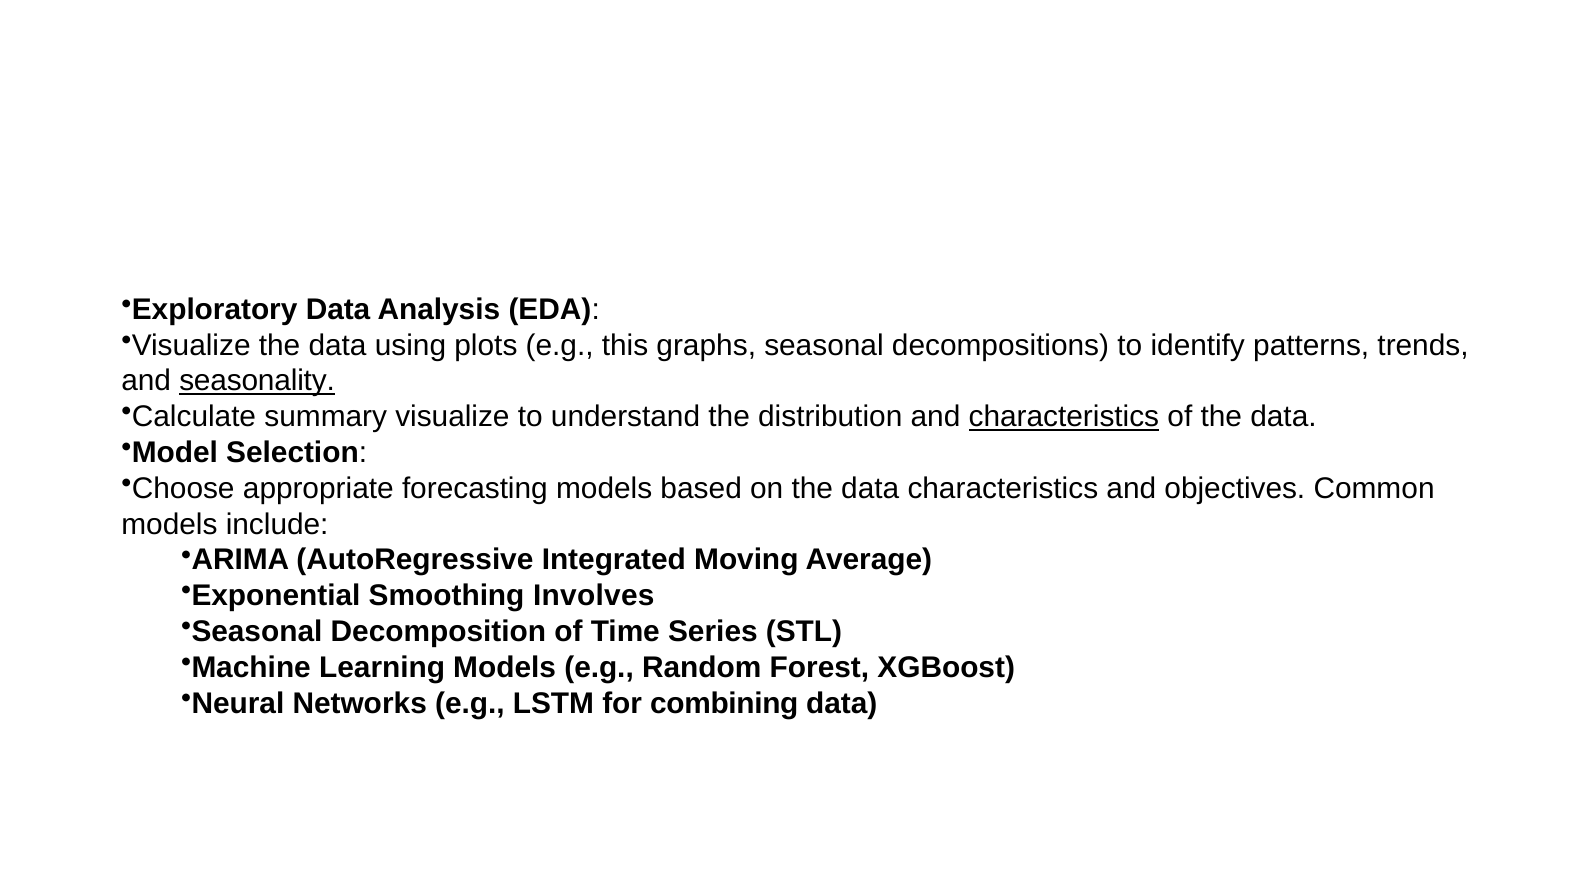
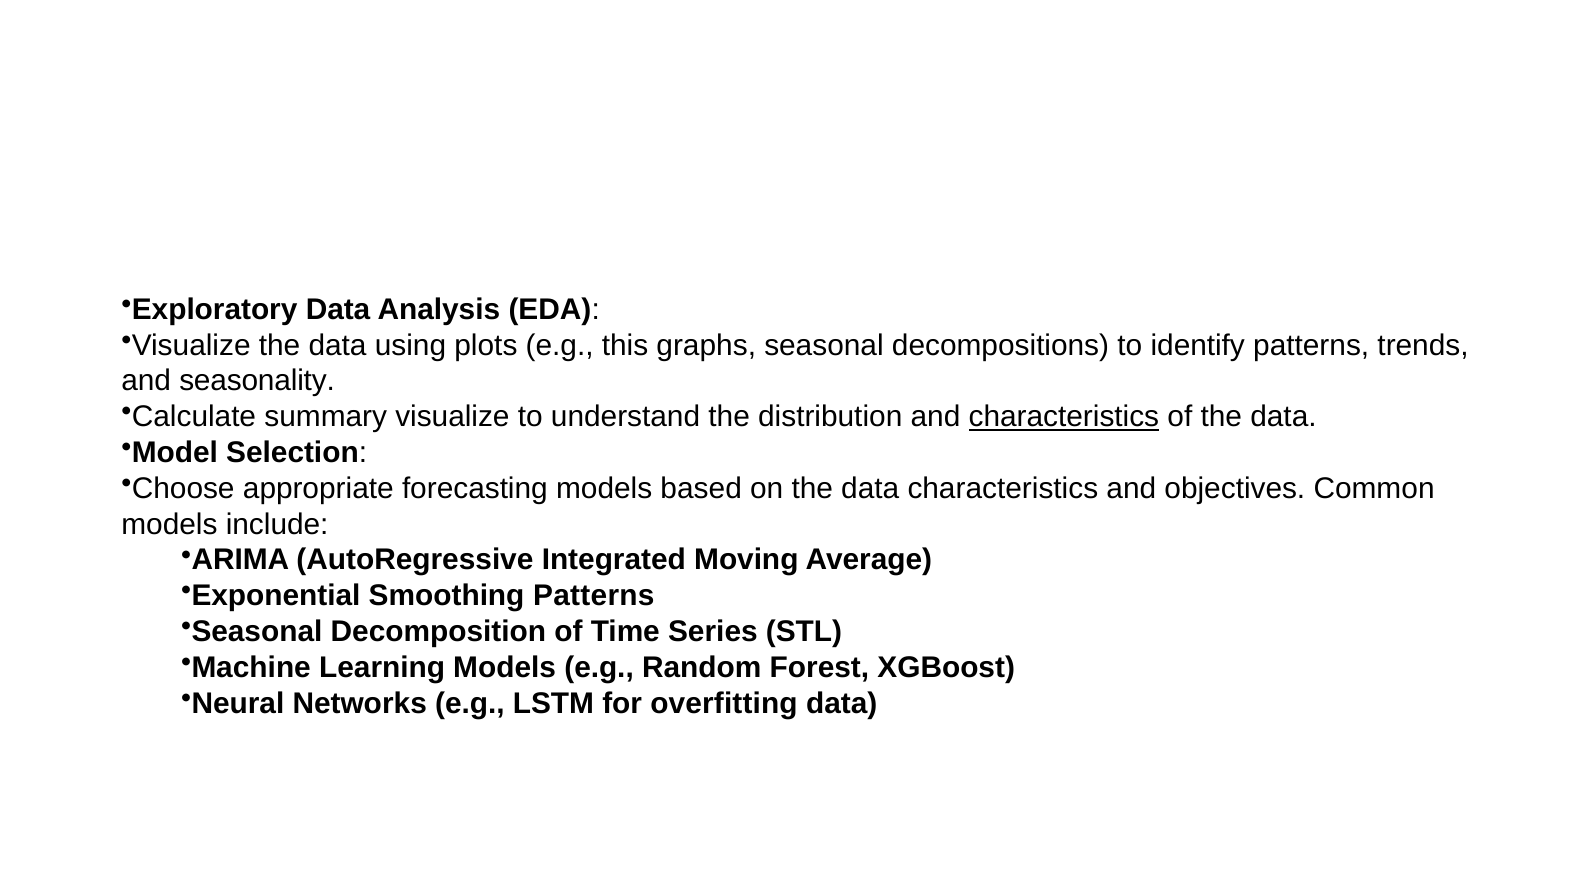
seasonality underline: present -> none (257, 381)
Smoothing Involves: Involves -> Patterns (594, 596)
combining: combining -> overfitting (724, 704)
